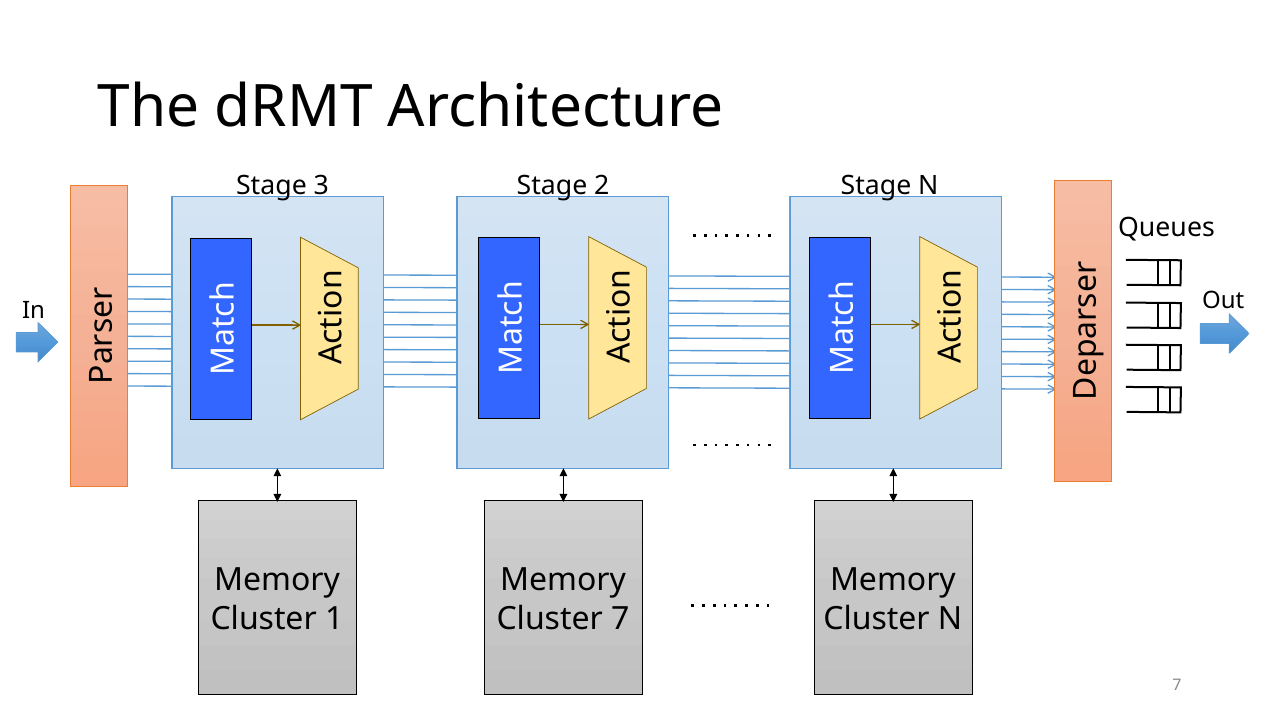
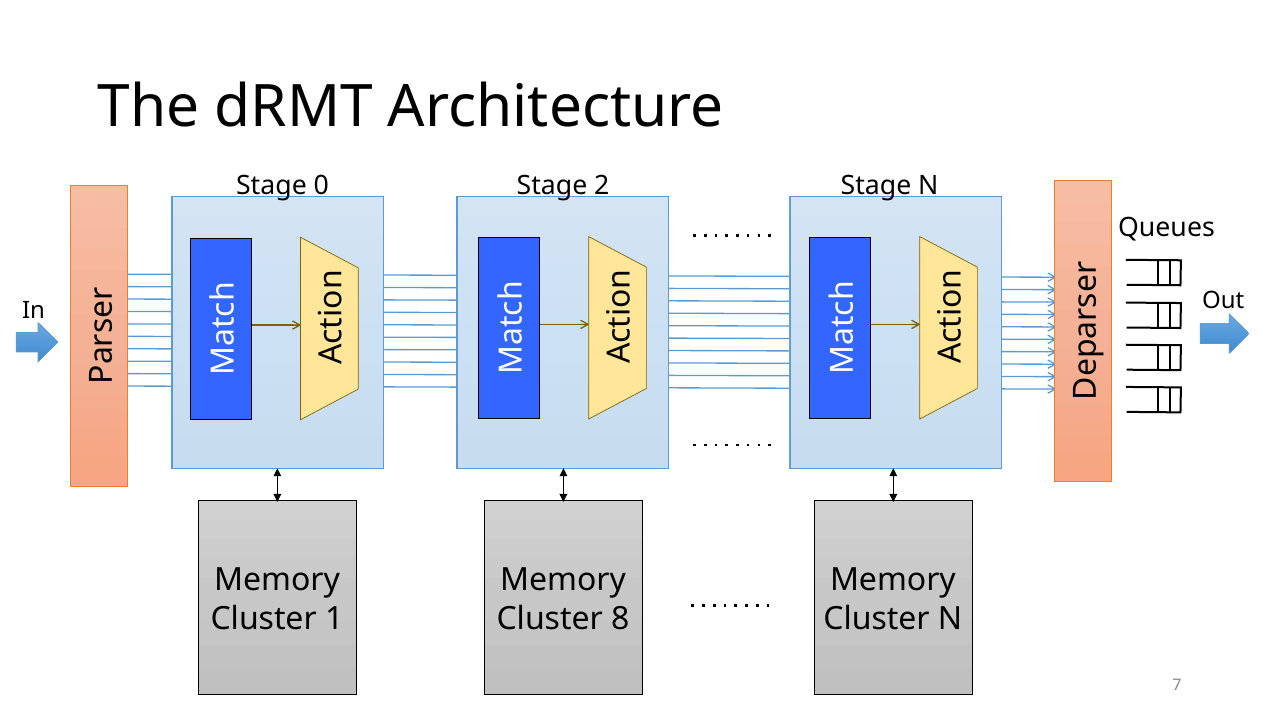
3: 3 -> 0 (321, 186)
Cluster 7: 7 -> 8 (620, 619)
